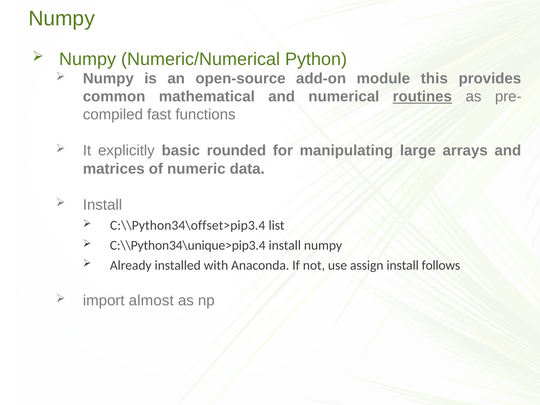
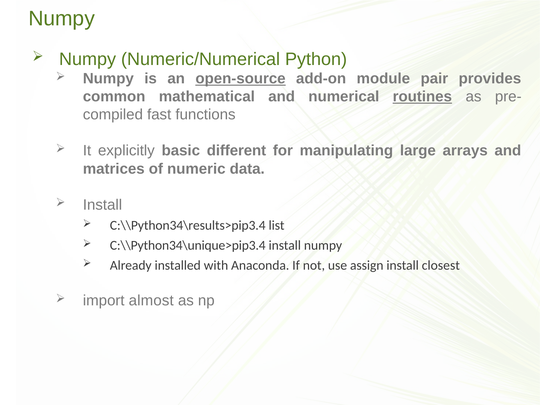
open-source underline: none -> present (241, 79)
this: this -> pair (434, 79)
rounded: rounded -> different (236, 151)
C:\\Python34\offset>pip3.4: C:\\Python34\offset>pip3.4 -> C:\\Python34\results>pip3.4 (188, 225)
follows: follows -> closest (441, 265)
